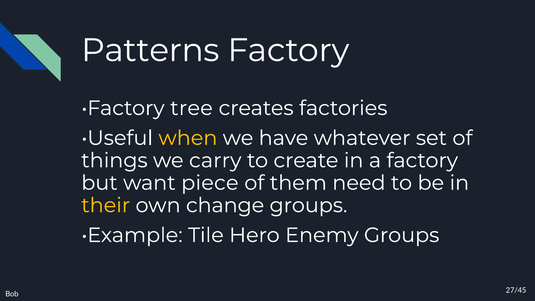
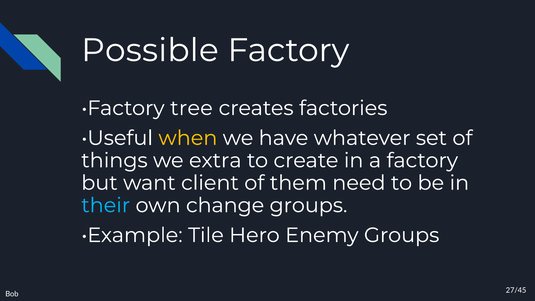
Patterns: Patterns -> Possible (150, 50)
carry: carry -> extra (215, 160)
piece: piece -> client (210, 183)
their colour: yellow -> light blue (106, 205)
